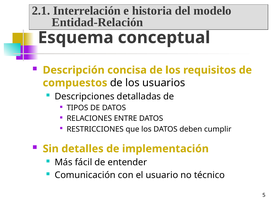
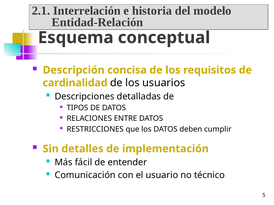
compuestos: compuestos -> cardinalidad (75, 83)
